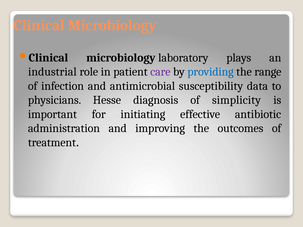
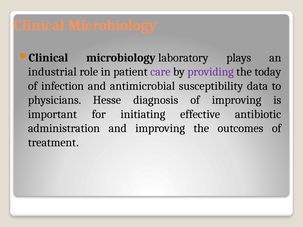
providing colour: blue -> purple (211, 72)
range: range -> today (268, 72)
of simplicity: simplicity -> improving (237, 100)
